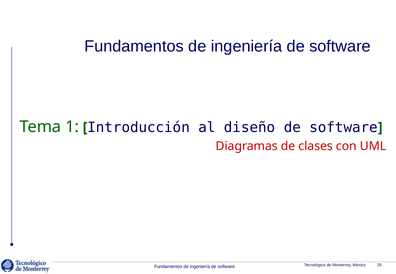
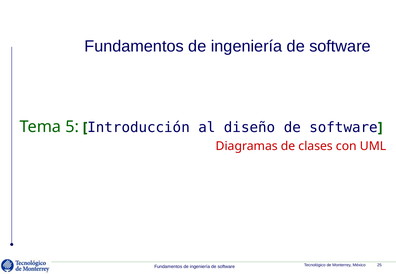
1: 1 -> 5 (72, 127)
